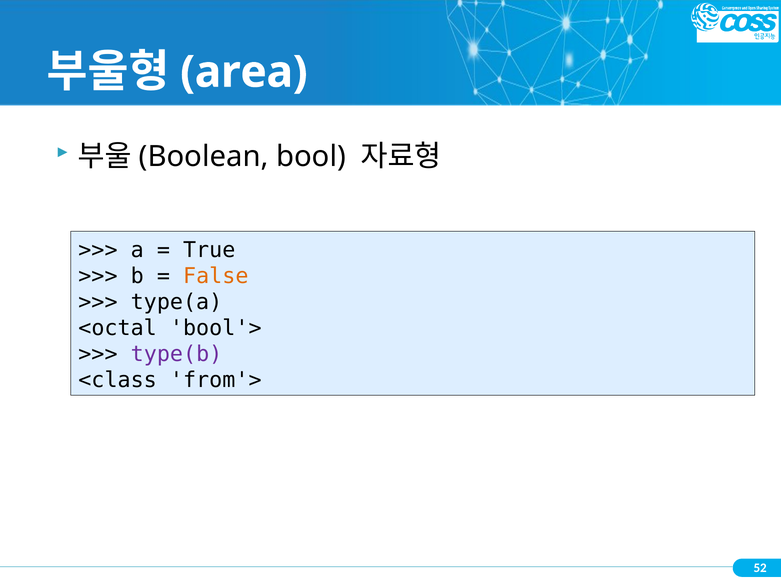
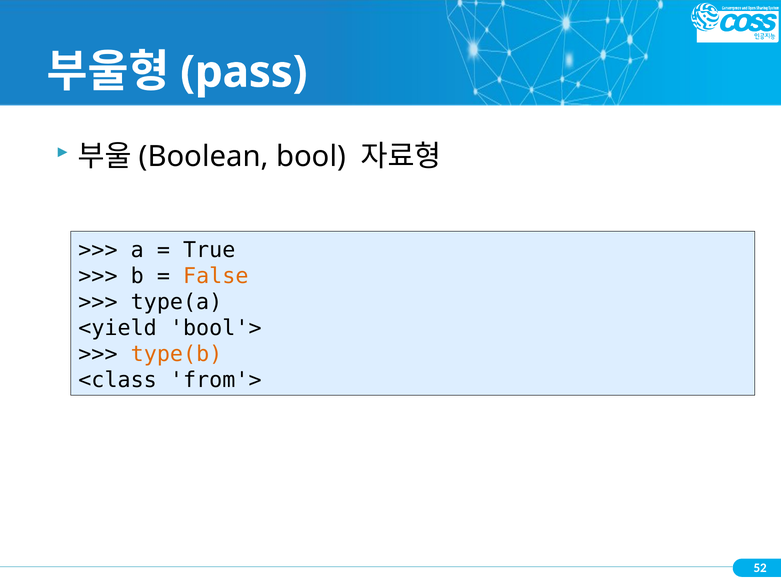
area: area -> pass (244, 72)
<octal: <octal -> <yield (118, 328)
type(b colour: purple -> orange (177, 354)
